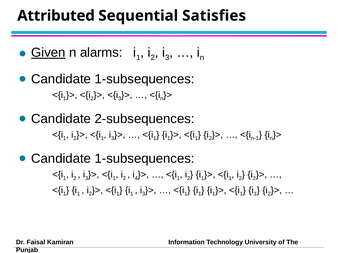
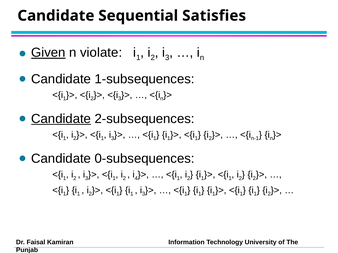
Attributed: Attributed -> Candidate (56, 16)
alarms: alarms -> violate (101, 53)
Candidate underline: none -> present (61, 119)
1-subsequences: 1-subsequences -> 0-subsequences (145, 159)
